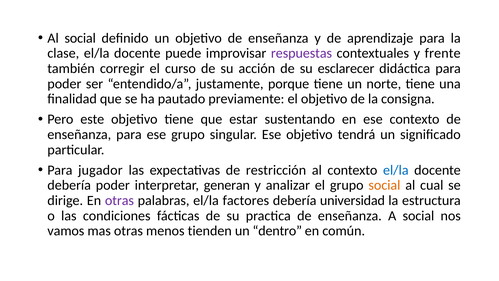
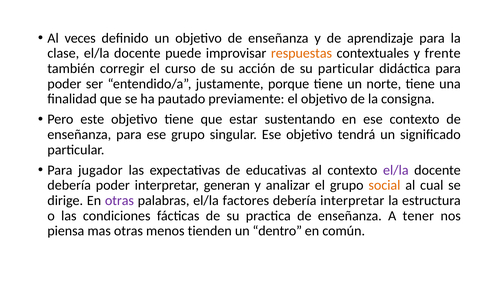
Al social: social -> veces (80, 38)
respuestas colour: purple -> orange (302, 53)
su esclarecer: esclarecer -> particular (346, 68)
restricción: restricción -> educativas (276, 170)
el/la colour: blue -> purple (396, 170)
debería universidad: universidad -> interpretar (352, 200)
A social: social -> tener (418, 215)
vamos: vamos -> piensa (66, 231)
